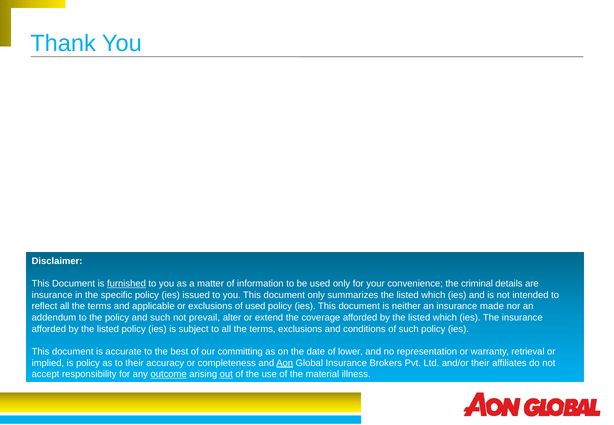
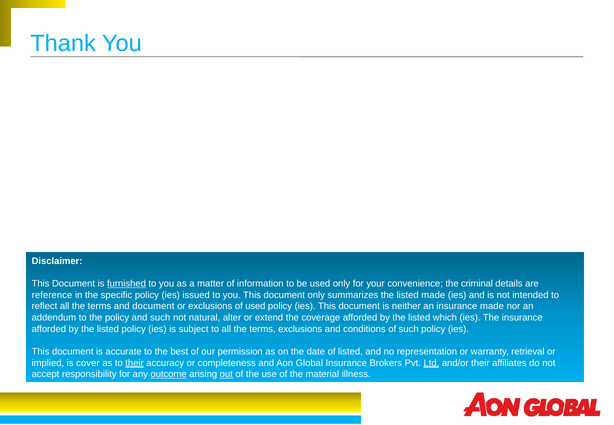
insurance: insurance -> reference (52, 295)
summarizes the listed which: which -> made (433, 295)
and applicable: applicable -> document (153, 306)
prevail: prevail -> natural (205, 318)
committing: committing -> permission (240, 352)
of lower: lower -> listed (350, 352)
is policy: policy -> cover (88, 363)
their underline: none -> present (135, 363)
Aon underline: present -> none (285, 363)
Ltd underline: none -> present (431, 363)
